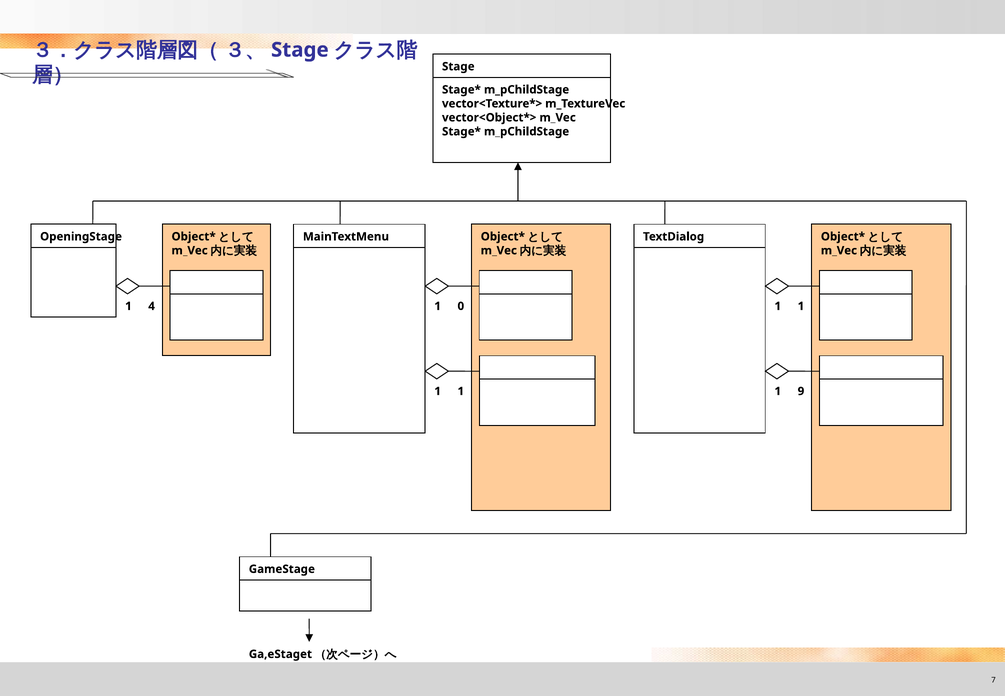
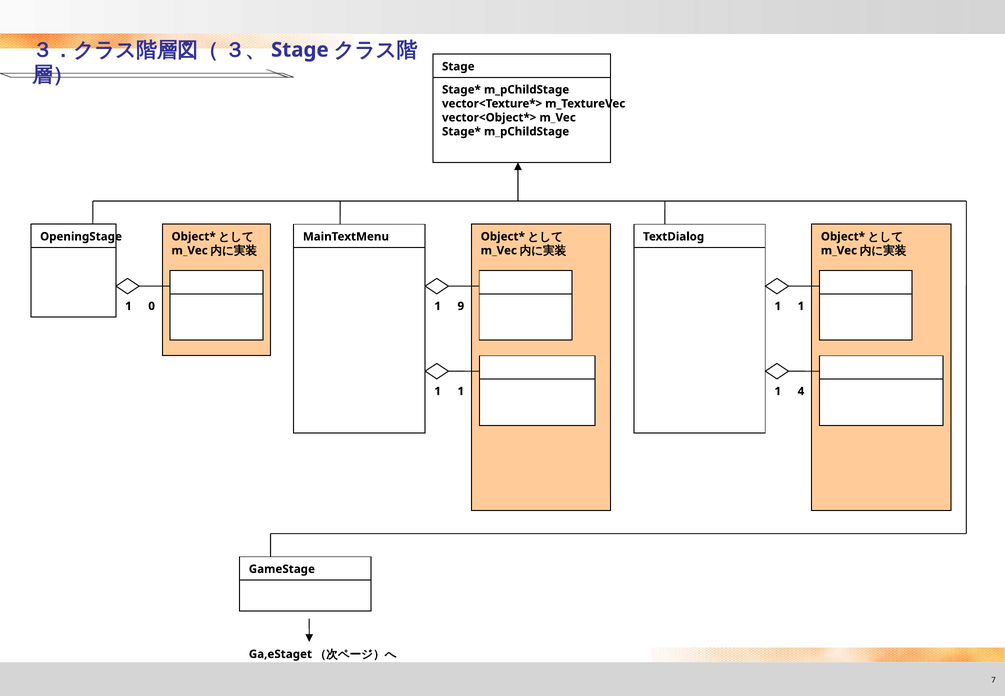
4: 4 -> 0 (152, 306)
0: 0 -> 9 (461, 306)
9: 9 -> 4 (801, 391)
